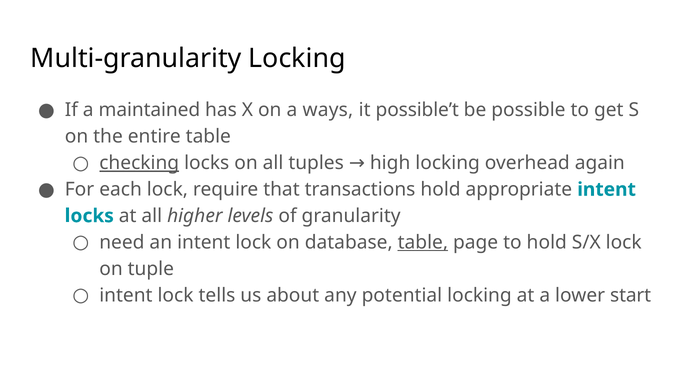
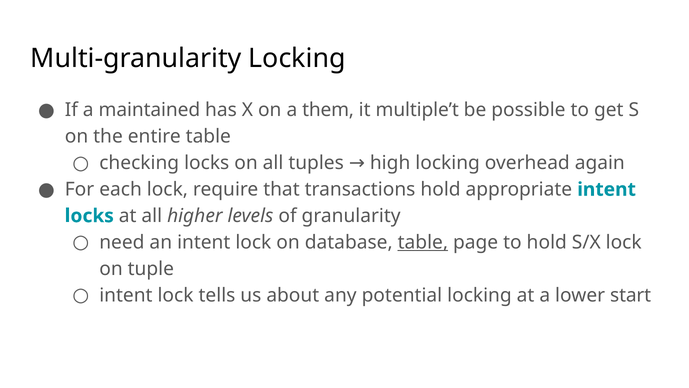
ways: ways -> them (328, 110)
possible’t: possible’t -> multiple’t (417, 110)
checking underline: present -> none (139, 163)
